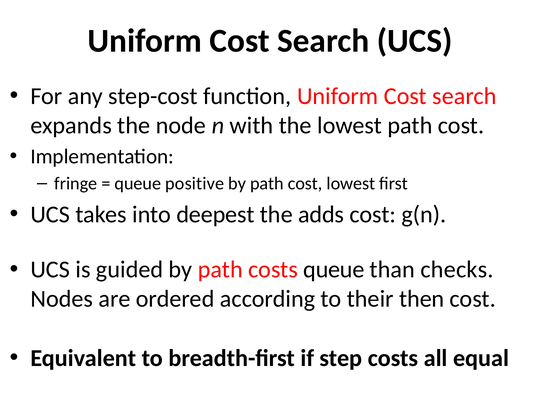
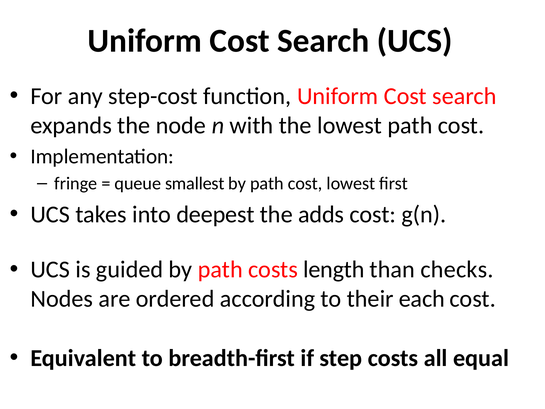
positive: positive -> smallest (195, 184)
costs queue: queue -> length (334, 269)
then: then -> each (422, 299)
